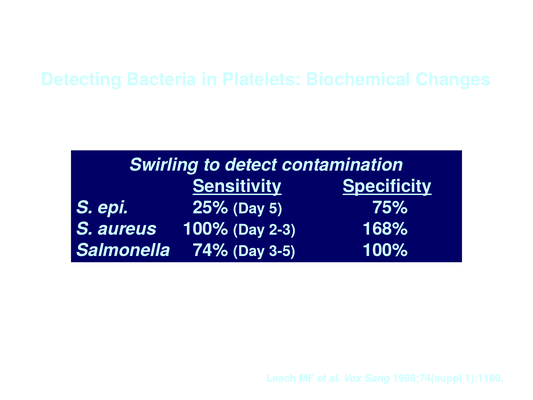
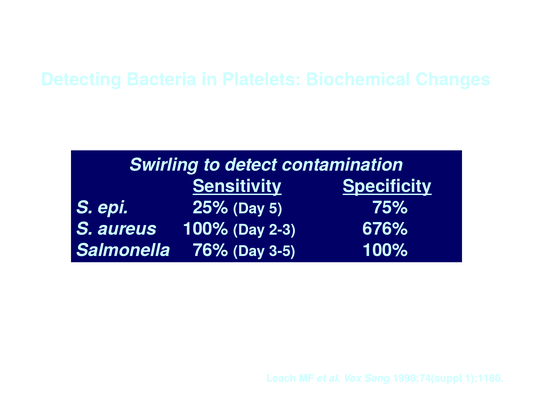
168%: 168% -> 676% (385, 229)
74%: 74% -> 76% (211, 250)
